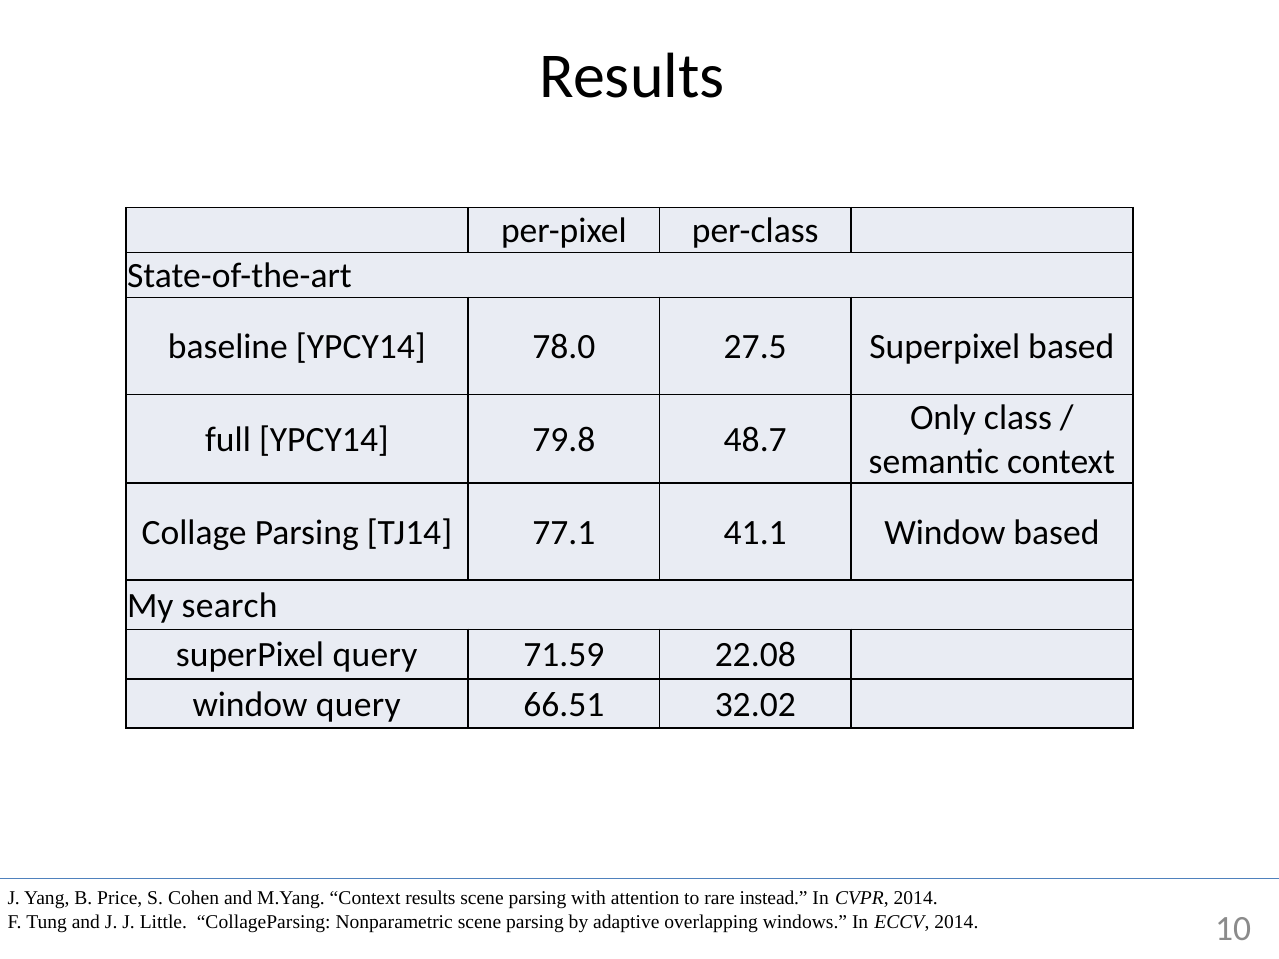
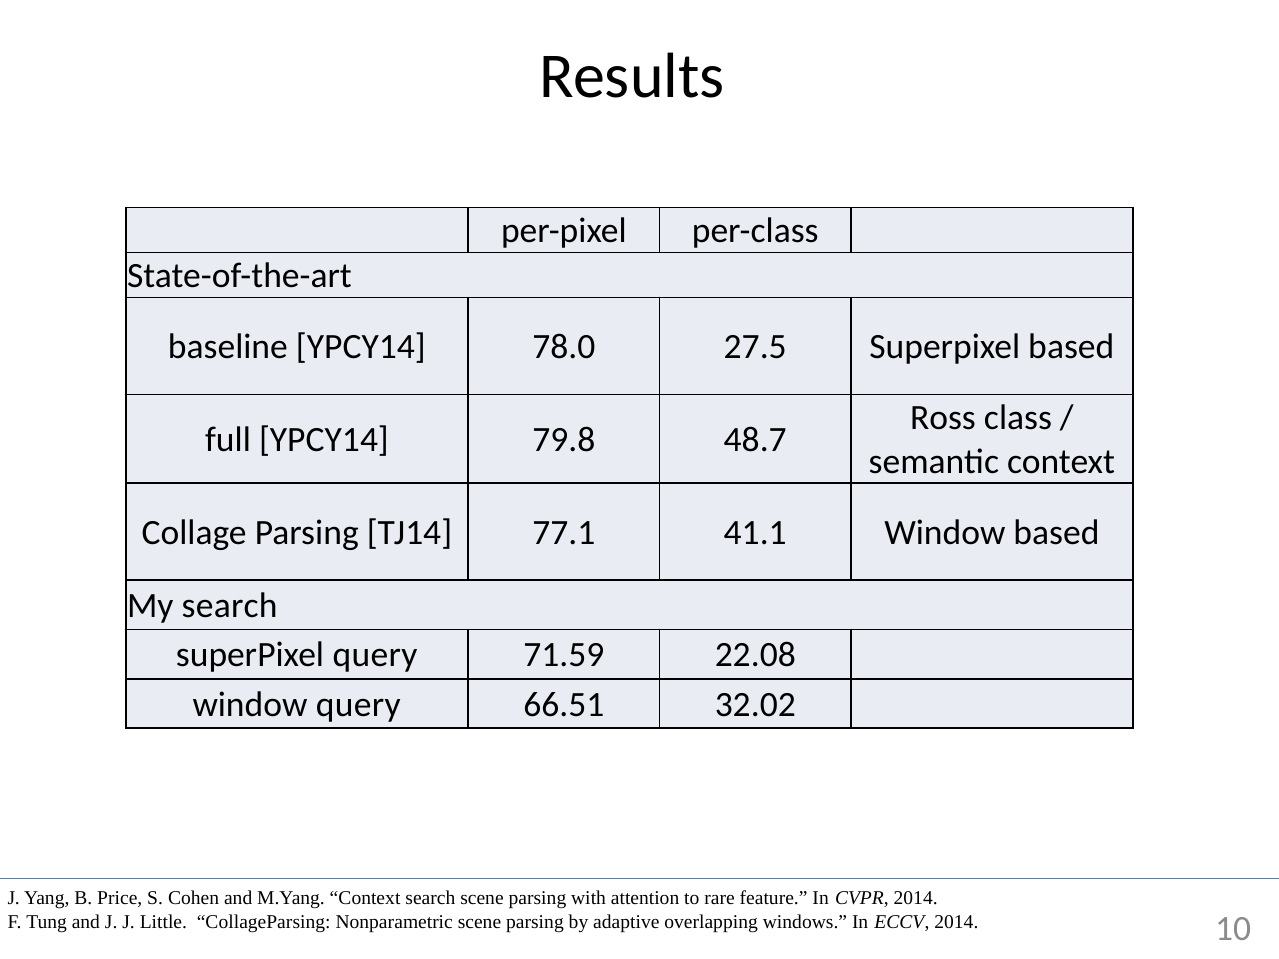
Only: Only -> Ross (943, 418)
Context results: results -> search (430, 898)
instead: instead -> feature (774, 898)
